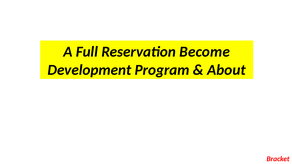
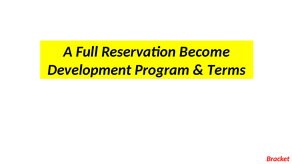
About: About -> Terms (226, 70)
